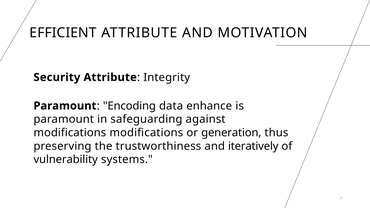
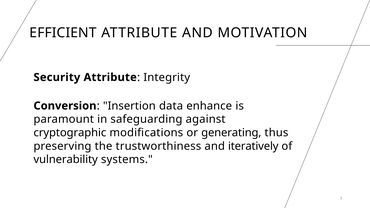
Paramount: Paramount -> Conversion (65, 106)
Encoding: Encoding -> Insertion (129, 106)
modifications: modifications -> cryptographic (70, 133)
generation: generation -> generating (231, 133)
